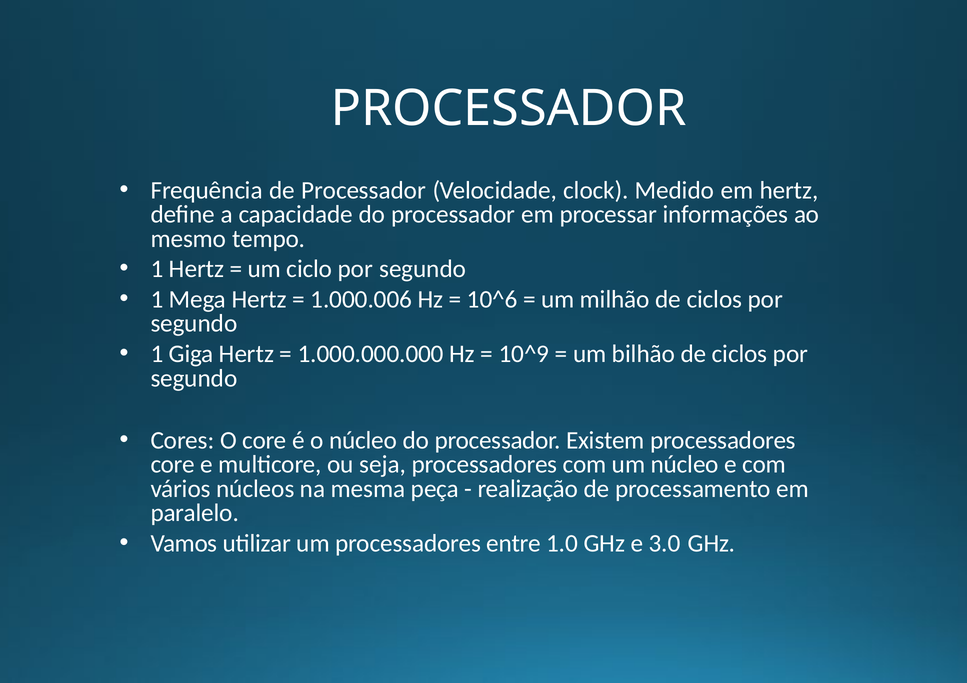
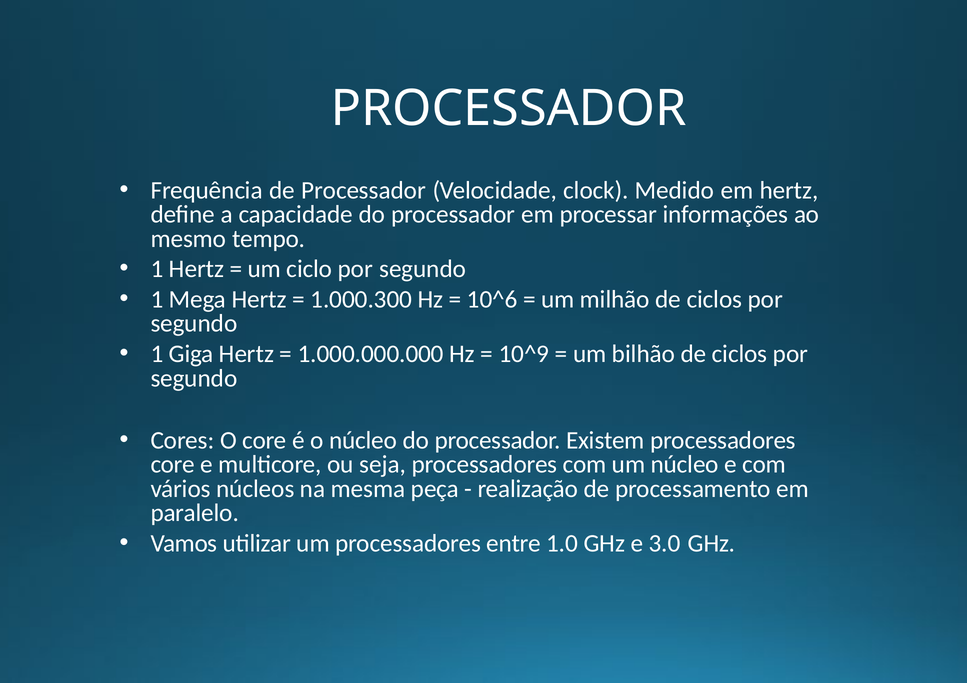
1.000.006: 1.000.006 -> 1.000.300 (361, 300)
